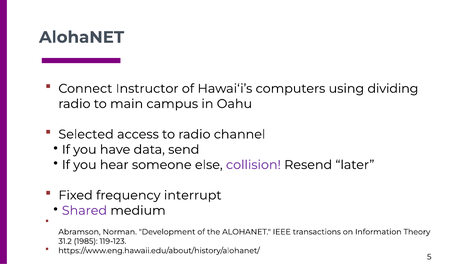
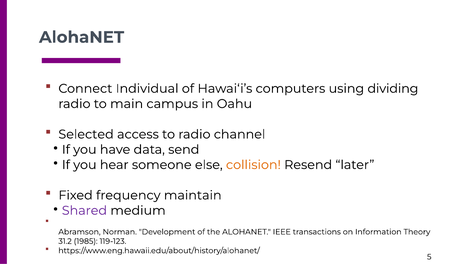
Instructor: Instructor -> Individual (147, 89)
collision colour: purple -> orange (253, 165)
interrupt: interrupt -> maintain (193, 196)
